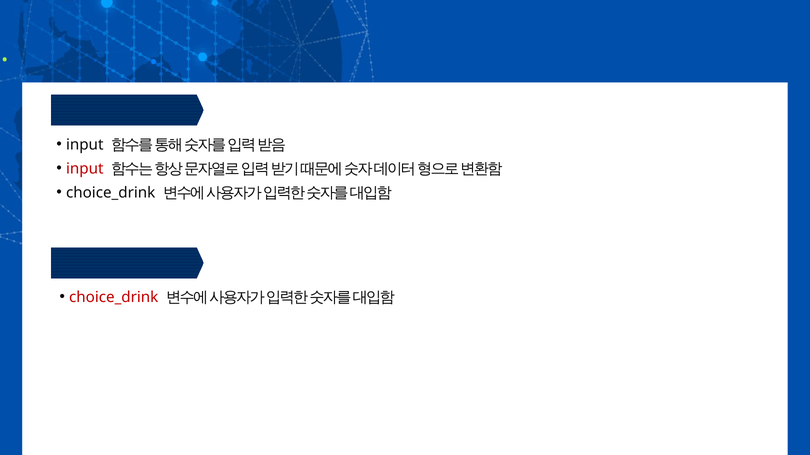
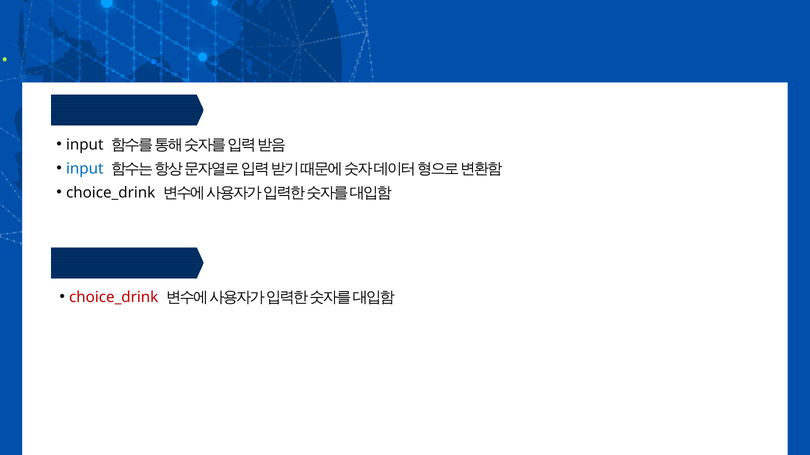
input colour: red -> blue (85, 169)
